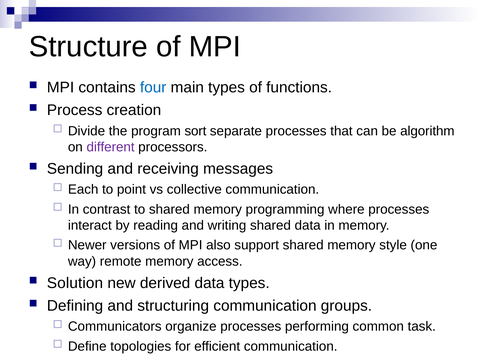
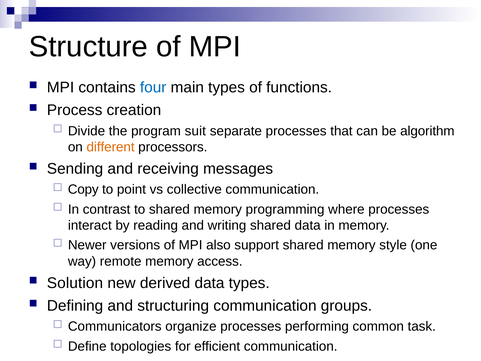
sort: sort -> suit (195, 131)
different colour: purple -> orange (111, 147)
Each: Each -> Copy (83, 189)
